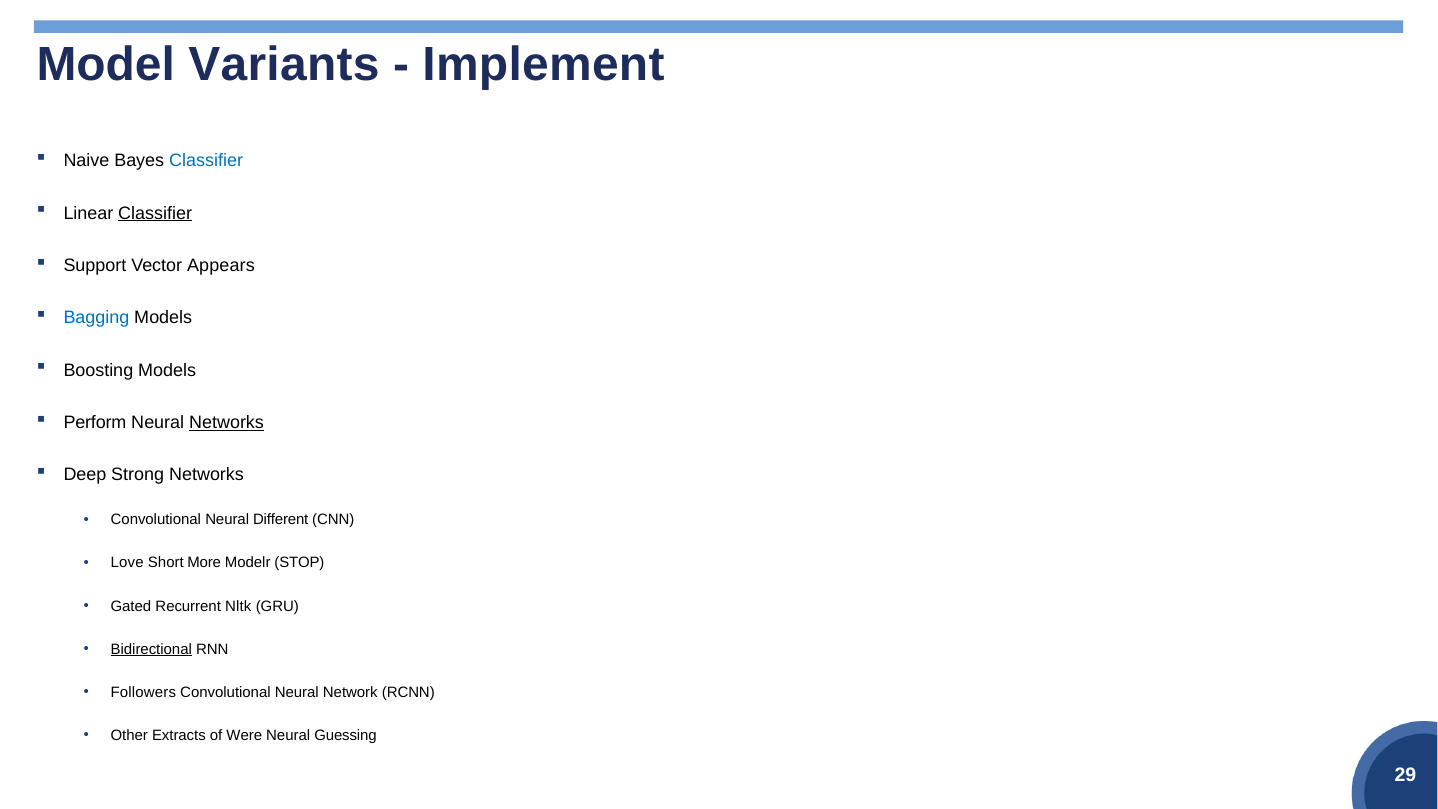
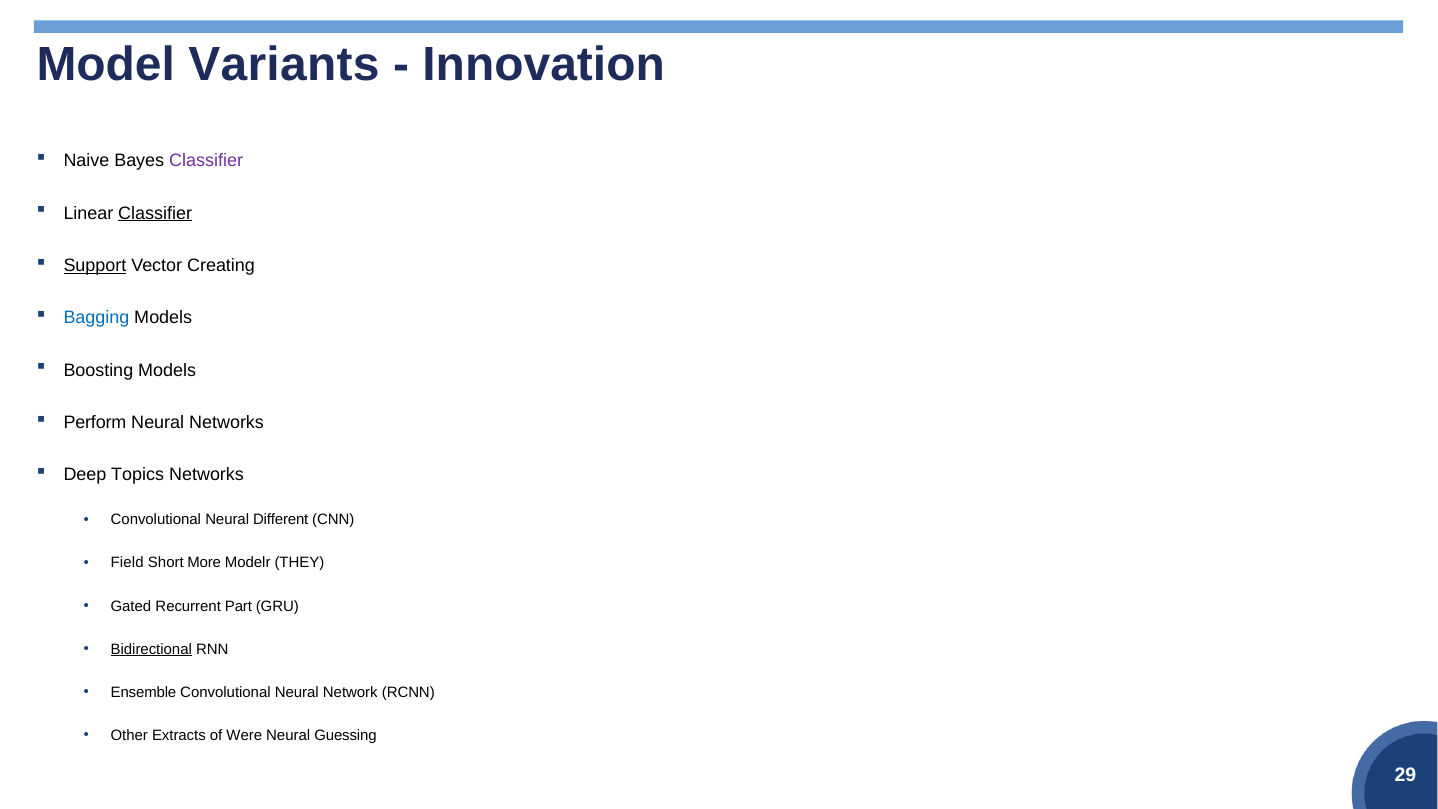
Implement: Implement -> Innovation (544, 65)
Classifier colour: blue -> purple (206, 161)
Support underline: none -> present (95, 265)
Appears: Appears -> Creating (221, 265)
Networks underline: present -> none (227, 422)
Strong: Strong -> Topics (138, 475)
Love: Love -> Field (127, 563)
STOP: STOP -> THEY (299, 563)
Nltk: Nltk -> Part (238, 606)
Followers: Followers -> Ensemble (143, 692)
